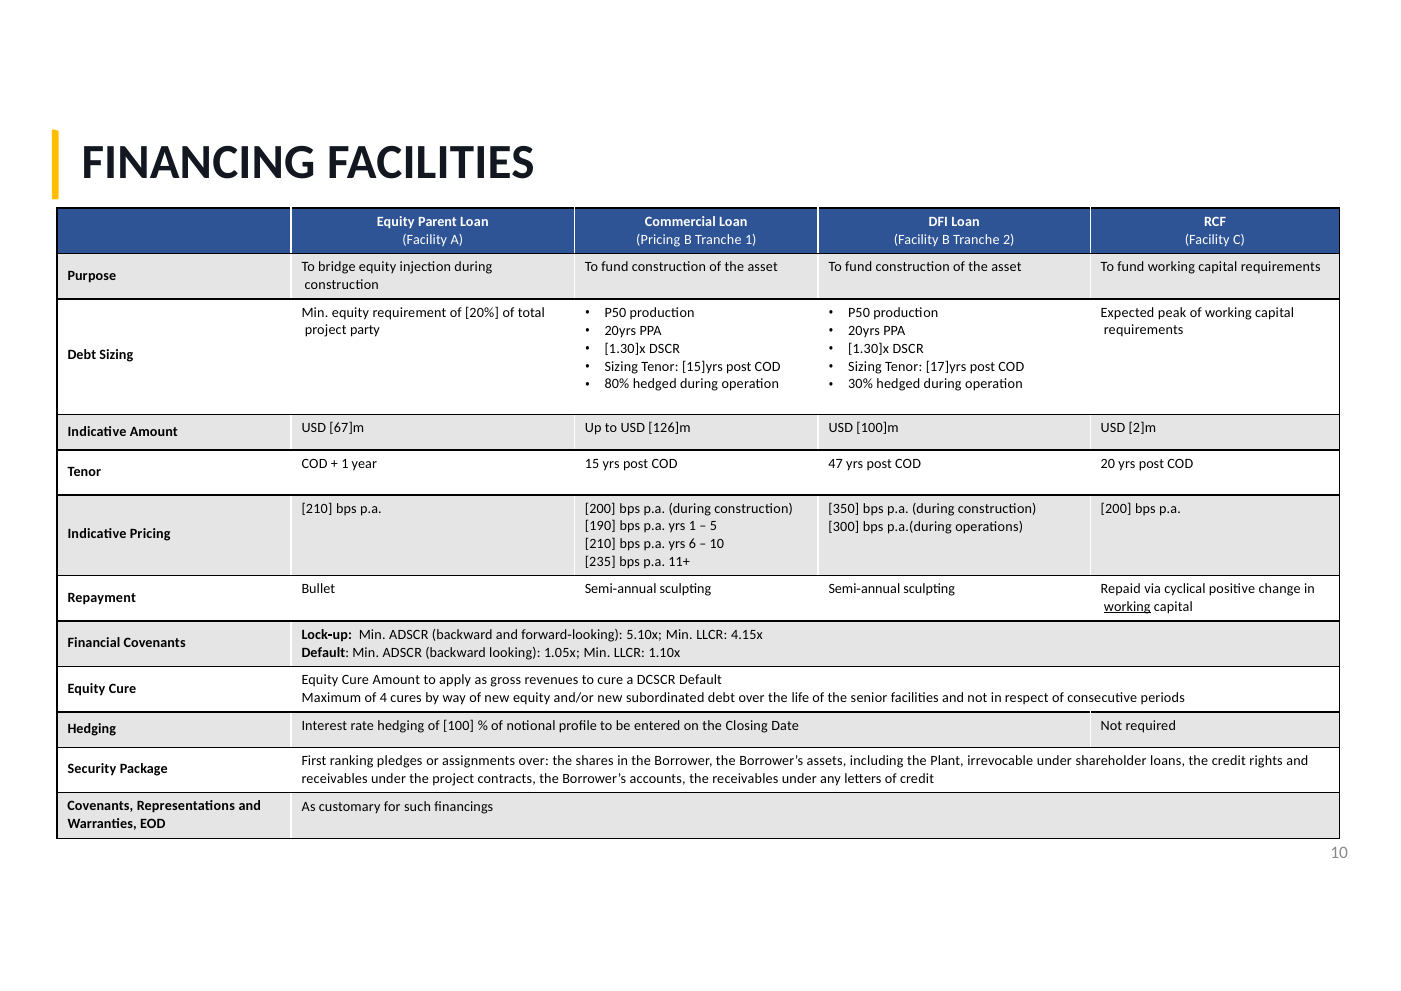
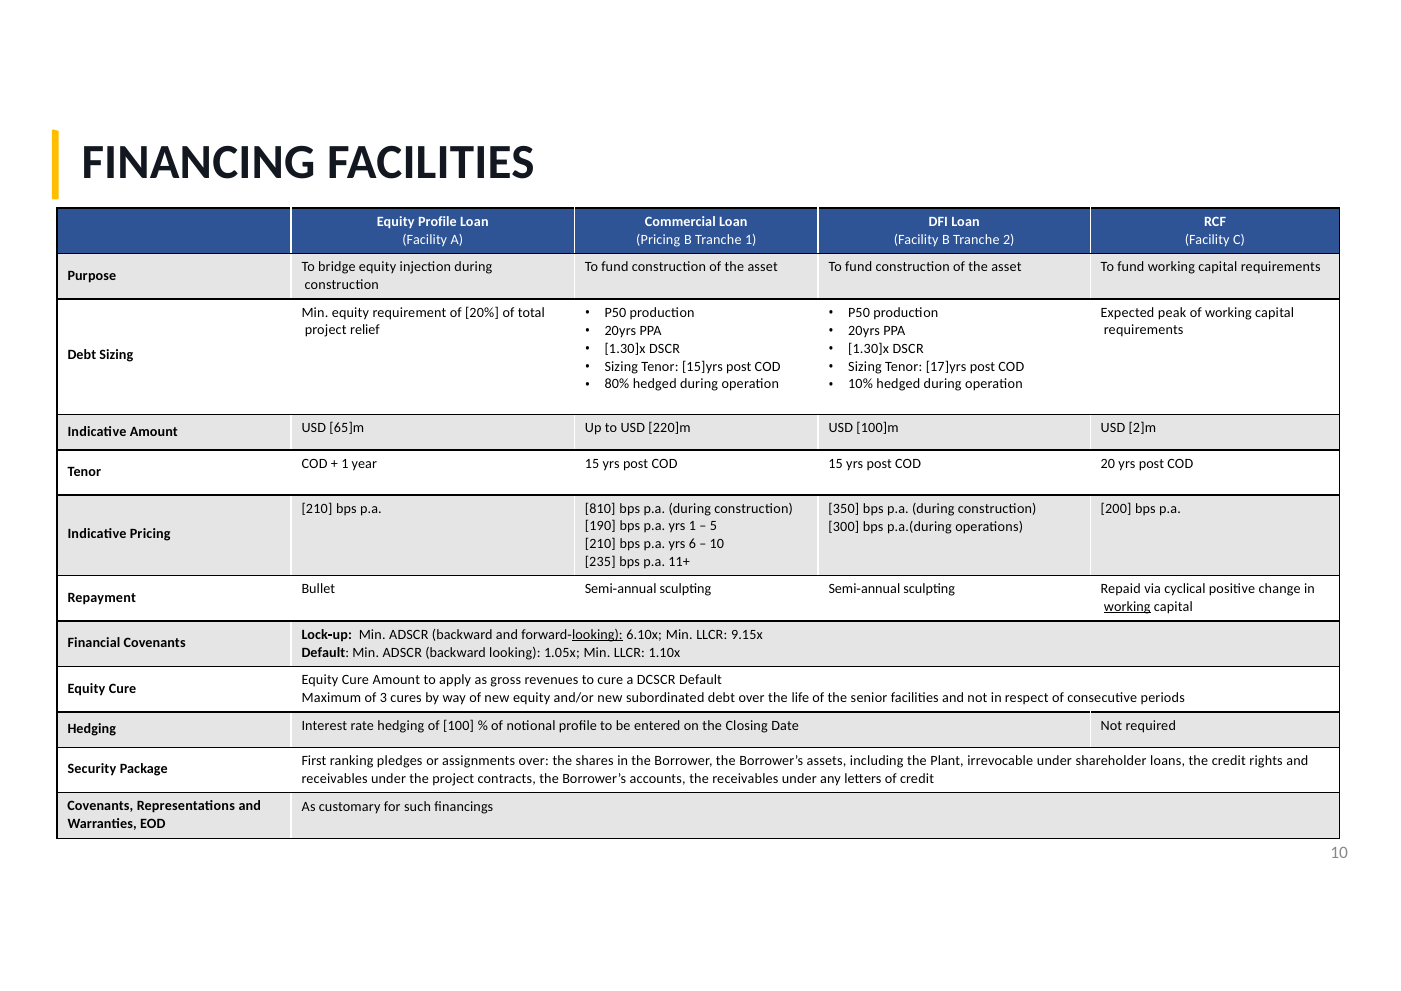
Equity Parent: Parent -> Profile (437, 222)
party: party -> relief (365, 330)
30%: 30% -> 10% (861, 384)
67]m: 67]m -> 65]m (347, 428)
126]m: 126]m -> 220]m (670, 428)
COD 47: 47 -> 15 (836, 463)
p.a 200: 200 -> 810 (600, 508)
5.10x: 5.10x -> 6.10x (644, 634)
4.15x: 4.15x -> 9.15x (747, 634)
looking underline: none -> present (597, 634)
4: 4 -> 3 (383, 698)
